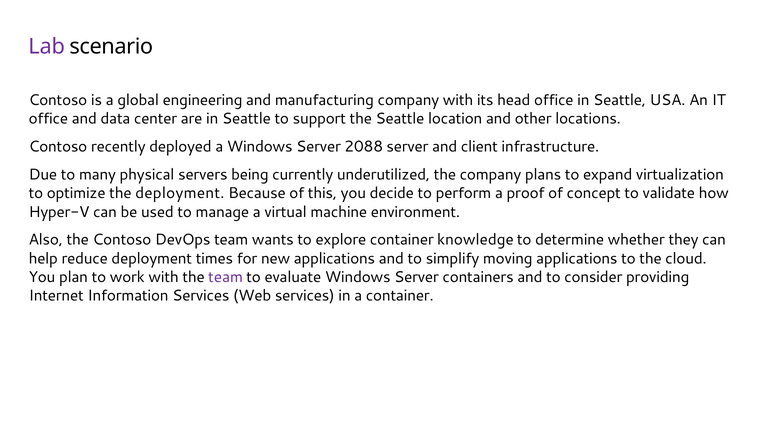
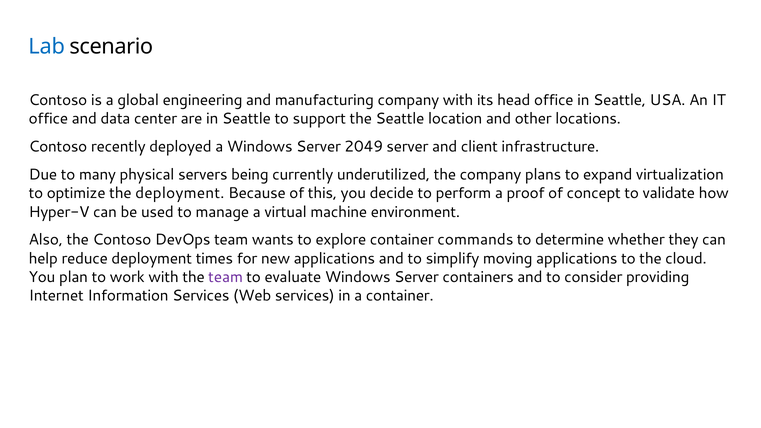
Lab colour: purple -> blue (47, 46)
2088: 2088 -> 2049 (364, 147)
knowledge: knowledge -> commands (475, 240)
